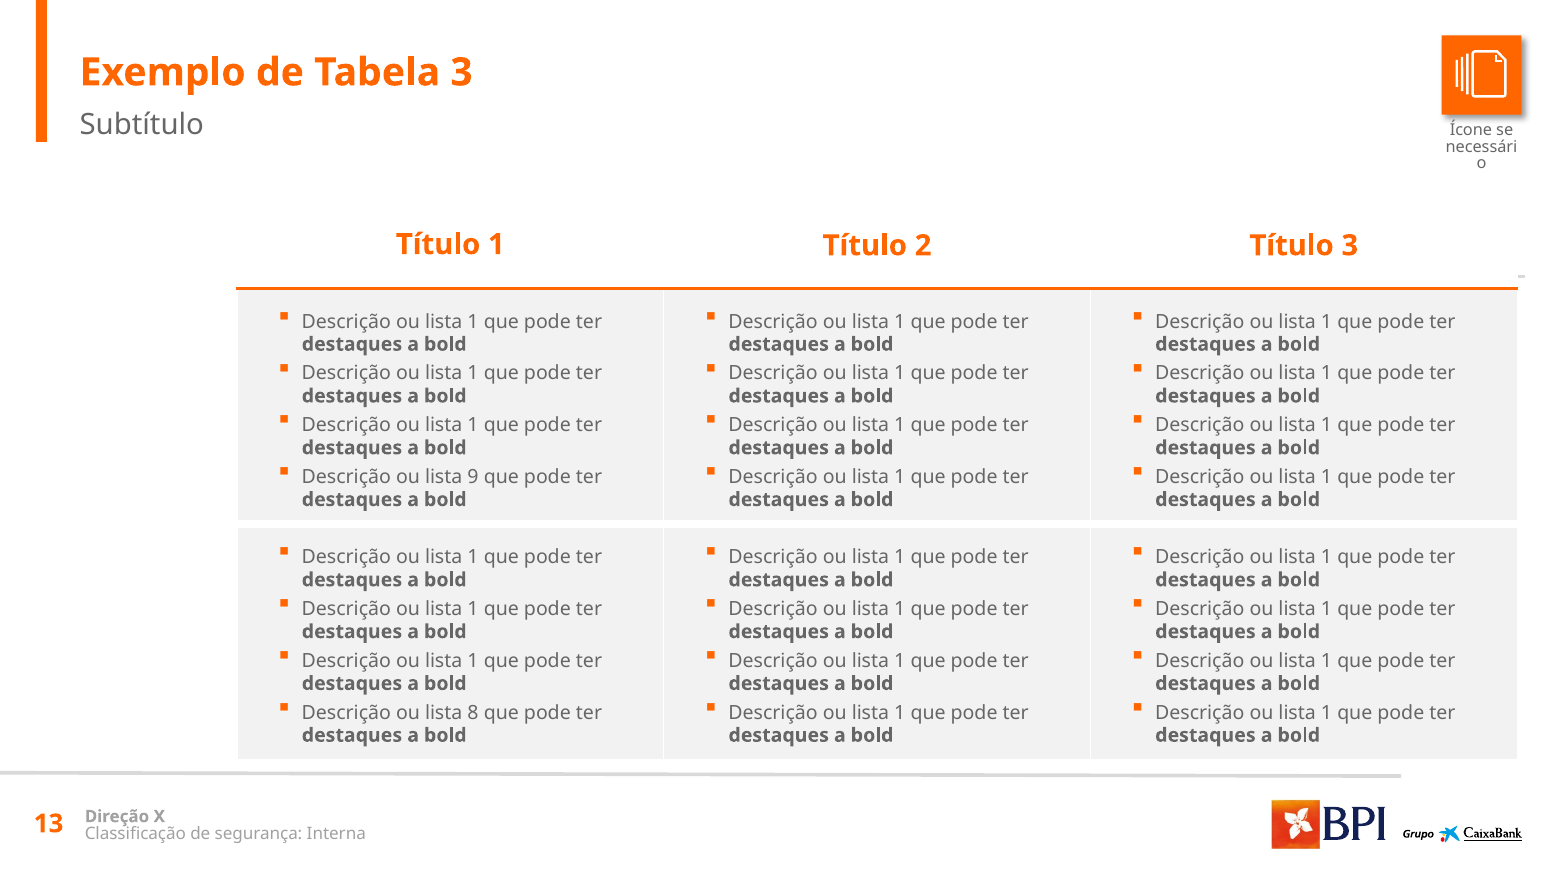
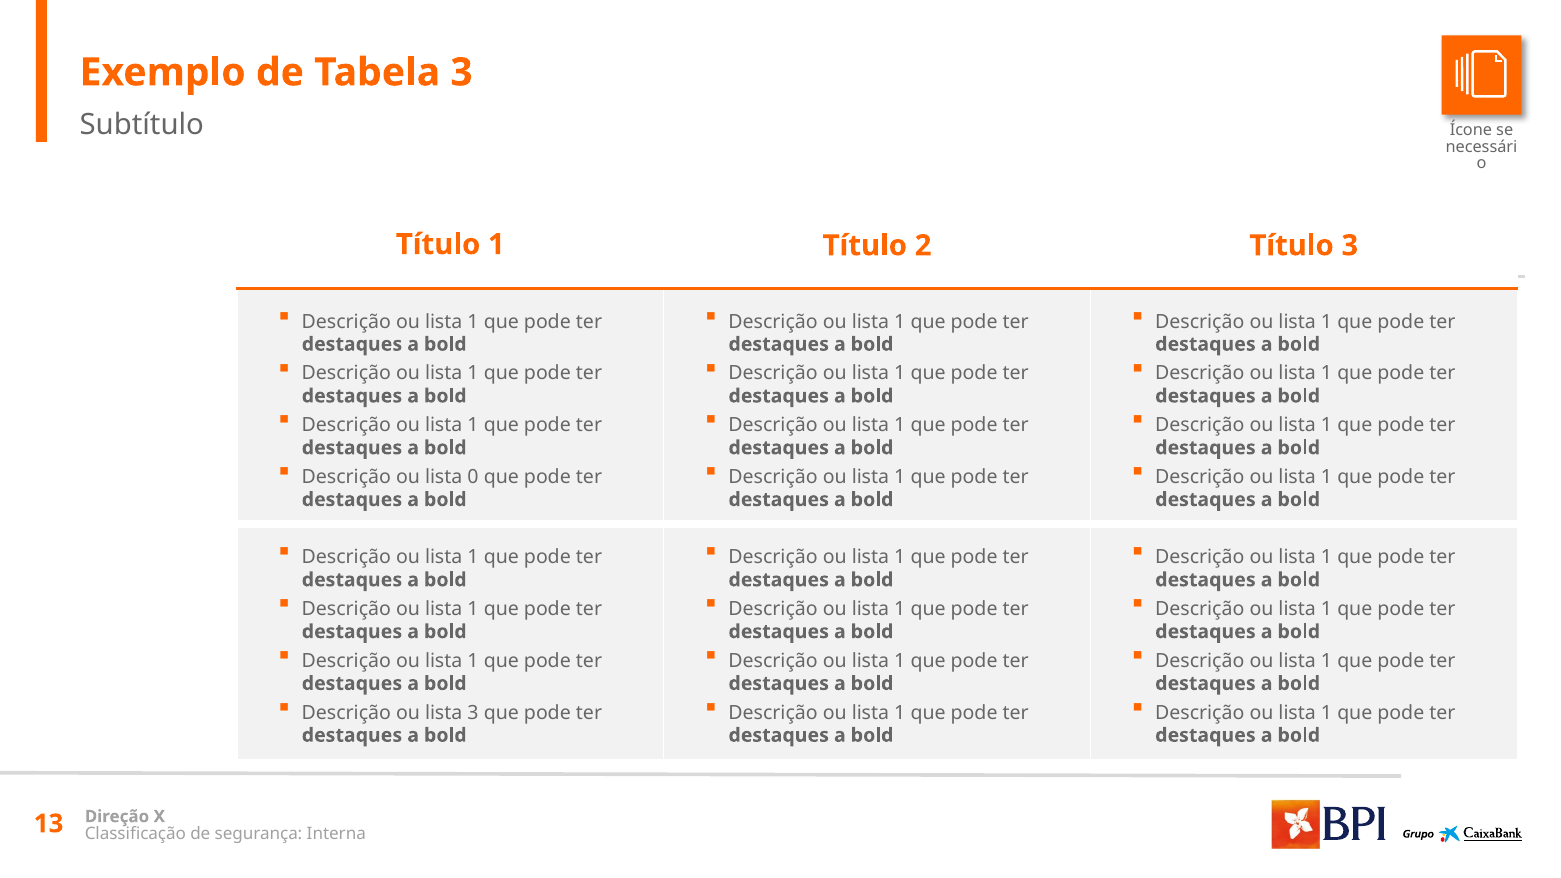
9: 9 -> 0 (473, 477)
lista 8: 8 -> 3 (473, 713)
